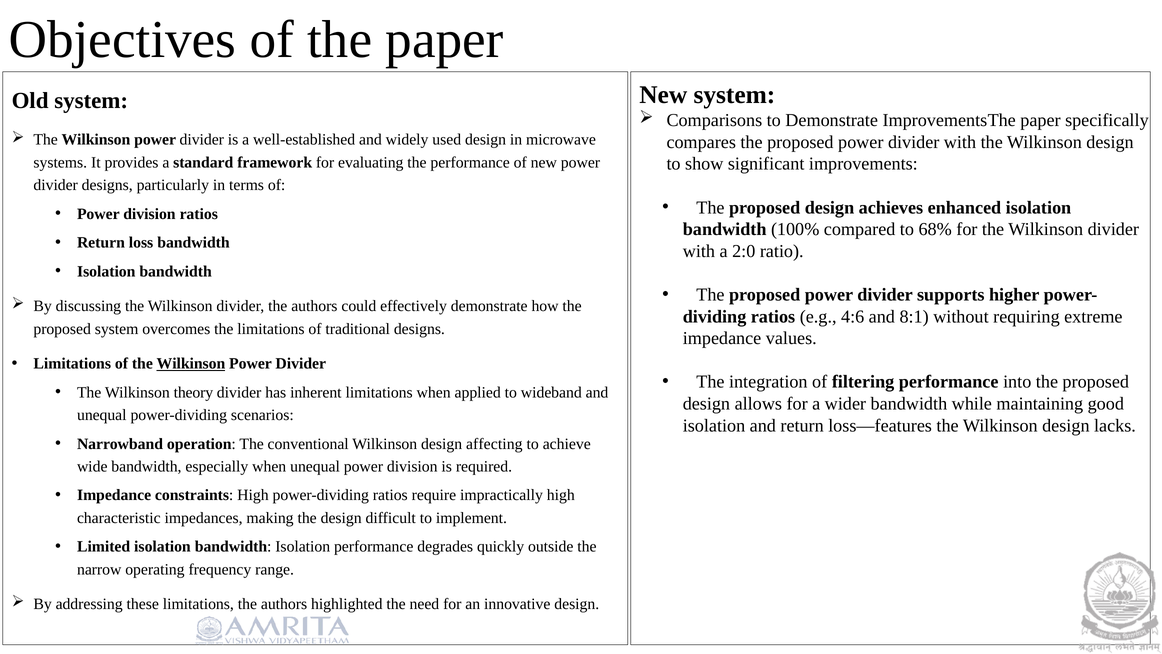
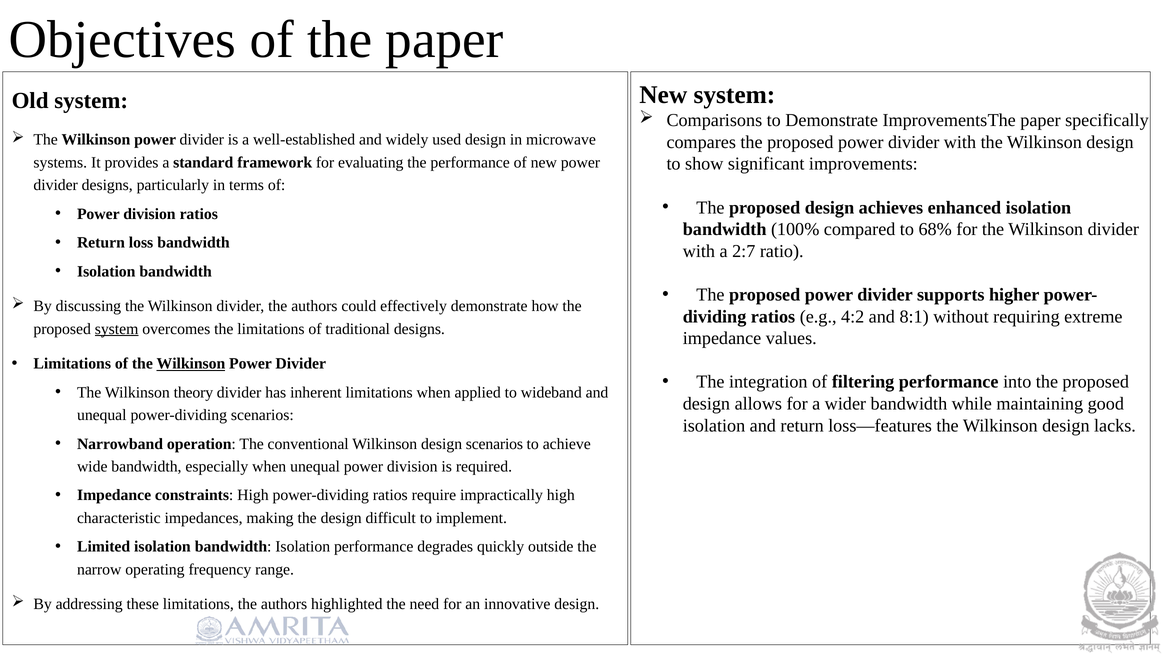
2:0: 2:0 -> 2:7 (744, 251)
4:6: 4:6 -> 4:2 (853, 316)
system underline: none -> present (117, 329)
design affecting: affecting -> scenarios (494, 444)
